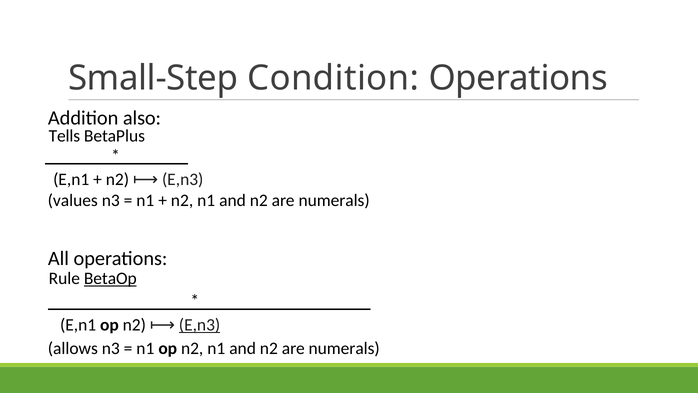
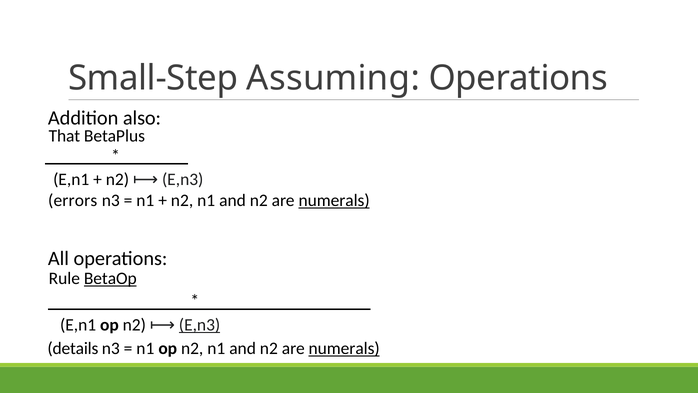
Condition: Condition -> Assuming (333, 78)
Tells: Tells -> That (64, 136)
values: values -> errors (73, 200)
numerals underline: none -> present (334, 200)
allows: allows -> details (73, 348)
numerals underline: none -> present (344, 348)
